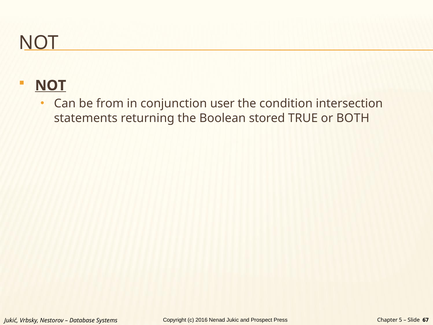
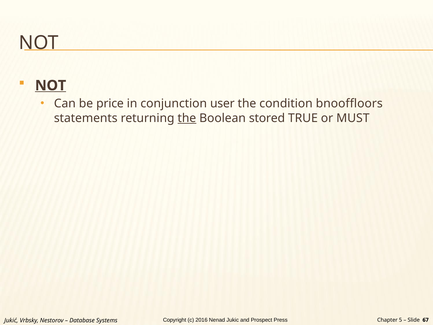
from: from -> price (110, 104)
intersection: intersection -> bnooffloors (349, 104)
the underline: none -> present (187, 118)
BOTH: BOTH -> MUST (353, 118)
